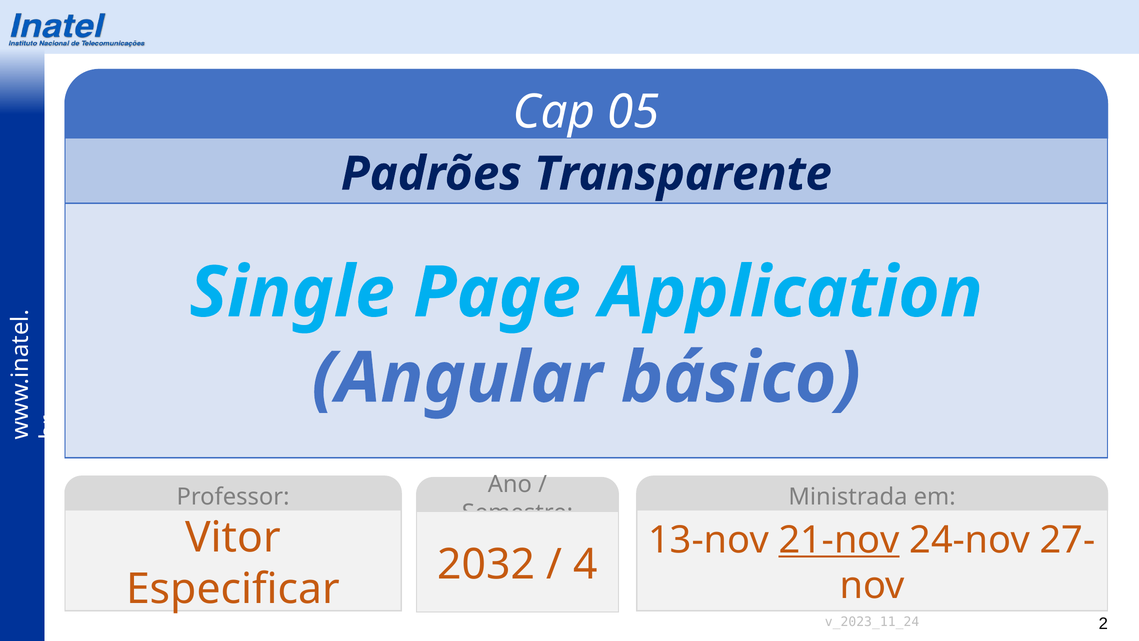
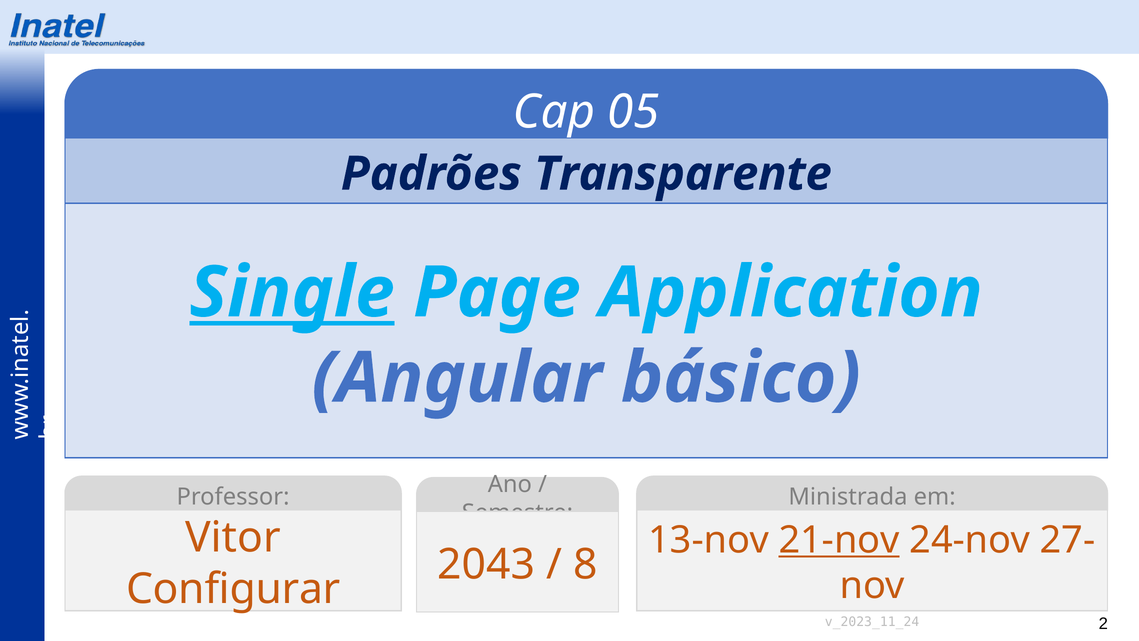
Single underline: none -> present (292, 293)
2032: 2032 -> 2043 (486, 564)
4: 4 -> 8 (585, 564)
Especificar: Especificar -> Configurar (233, 589)
